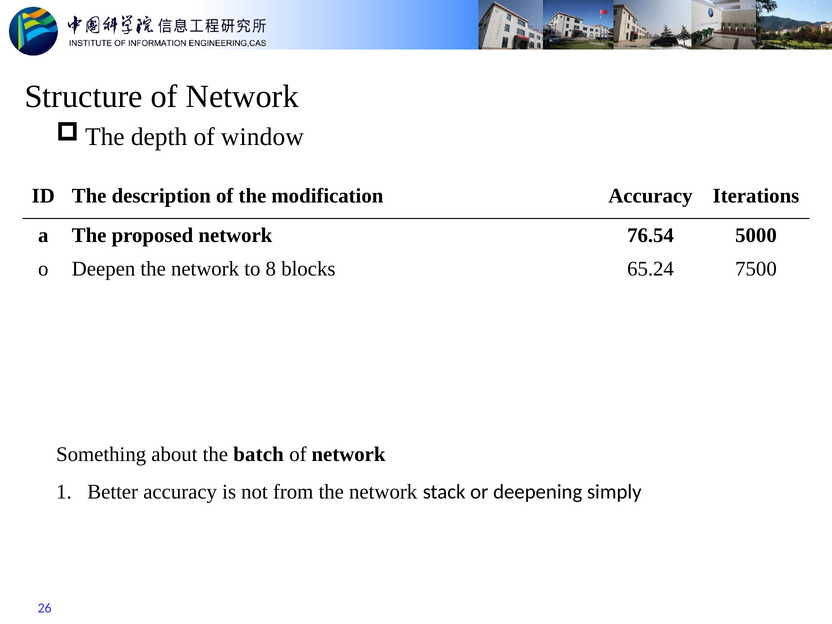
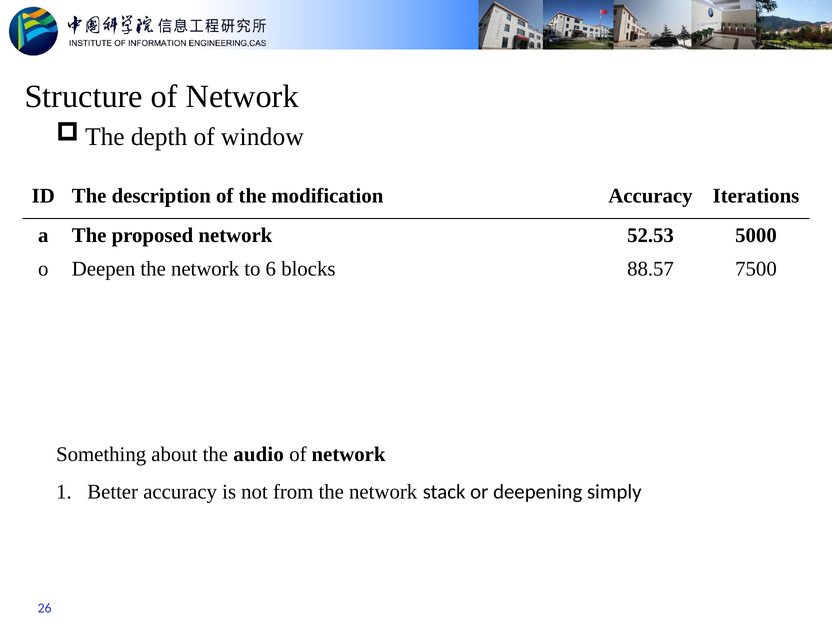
76.54: 76.54 -> 52.53 (651, 235)
8: 8 -> 6 (271, 269)
65.24: 65.24 -> 88.57 (651, 269)
batch: batch -> audio (259, 455)
